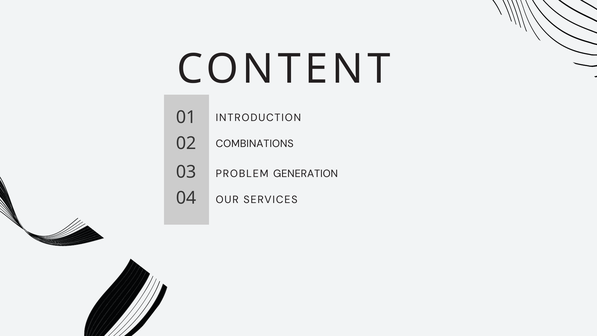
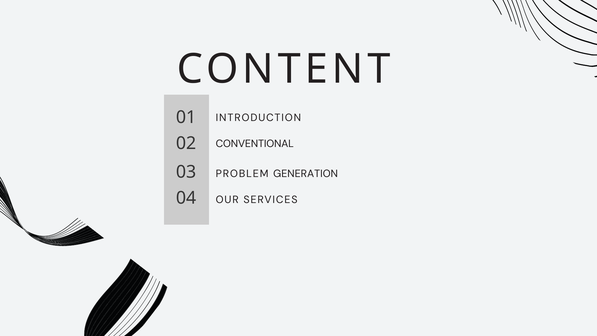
COMBINATIONS: COMBINATIONS -> CONVENTIONAL (255, 144)
